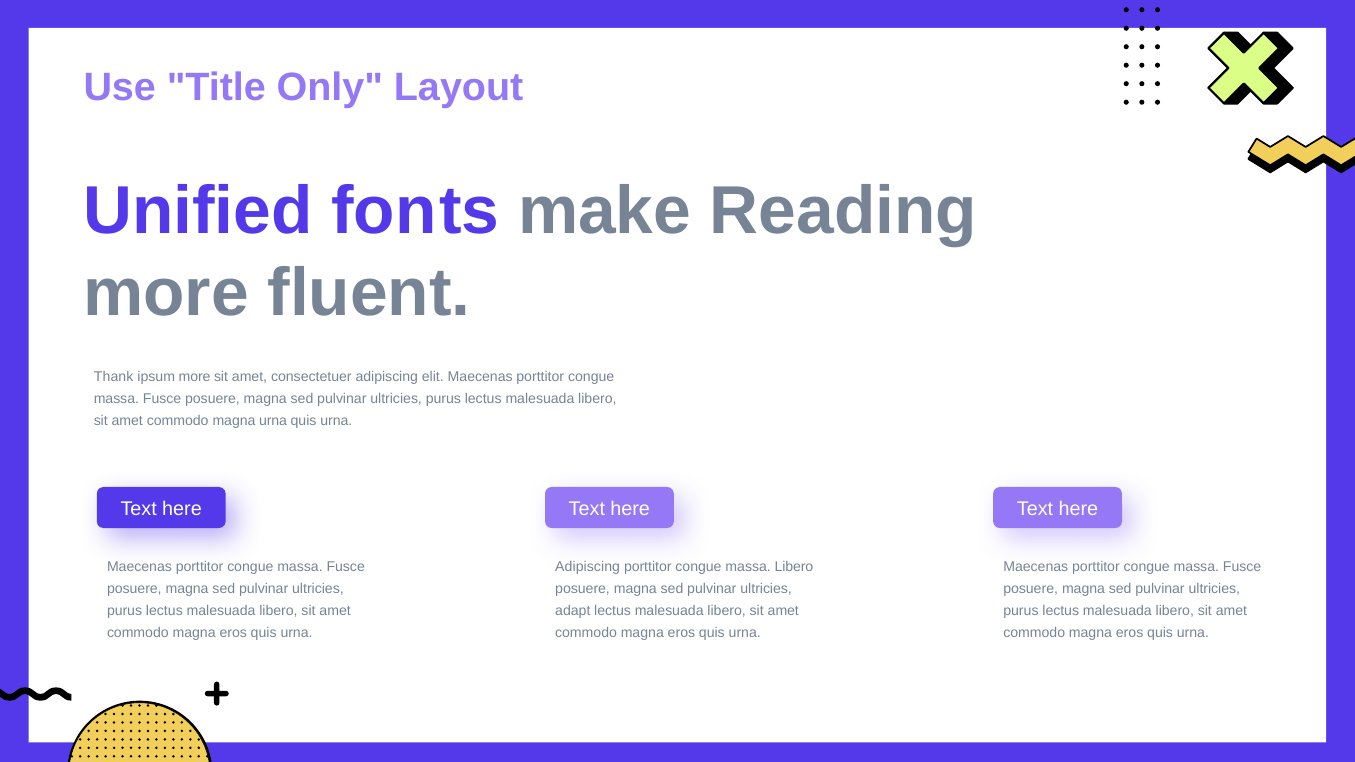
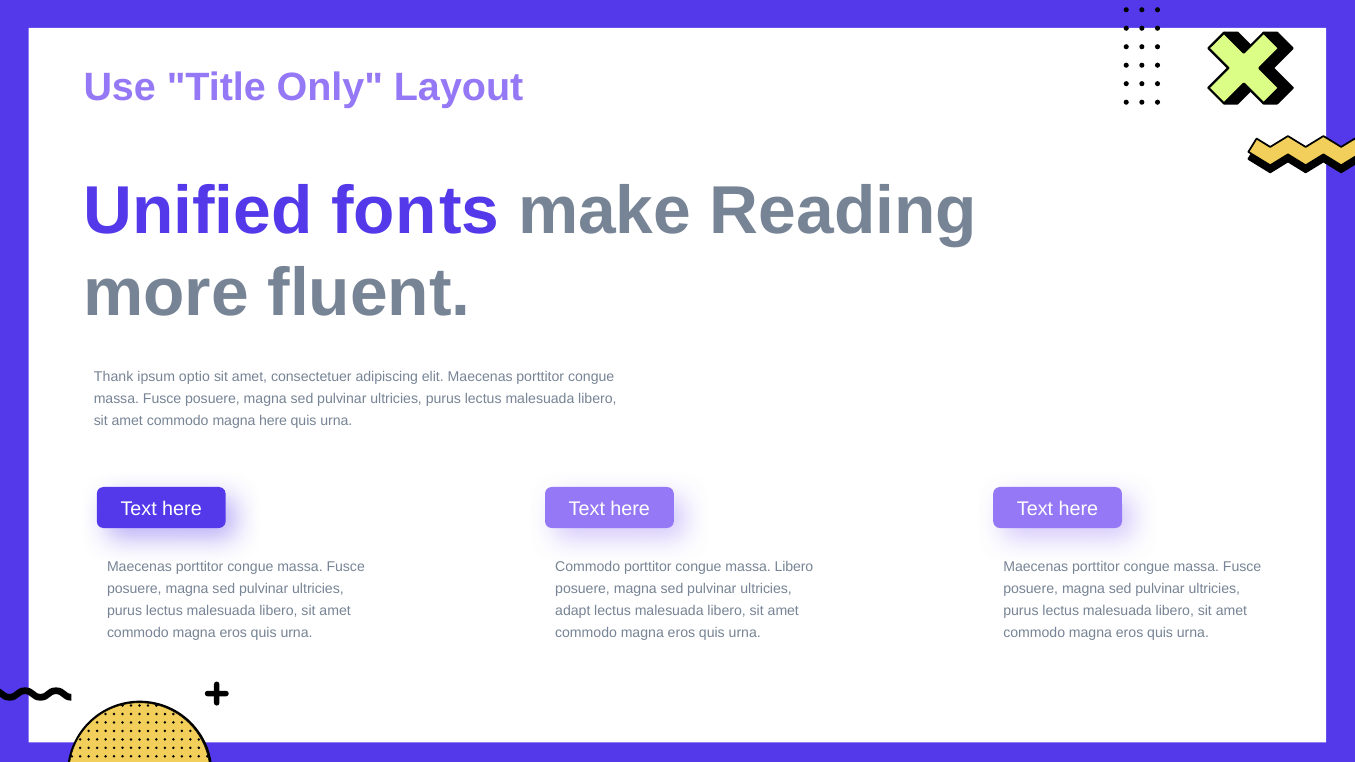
ipsum more: more -> optio (194, 377)
magna urna: urna -> here (273, 421)
Adipiscing: Adipiscing -> Commodo (588, 567)
